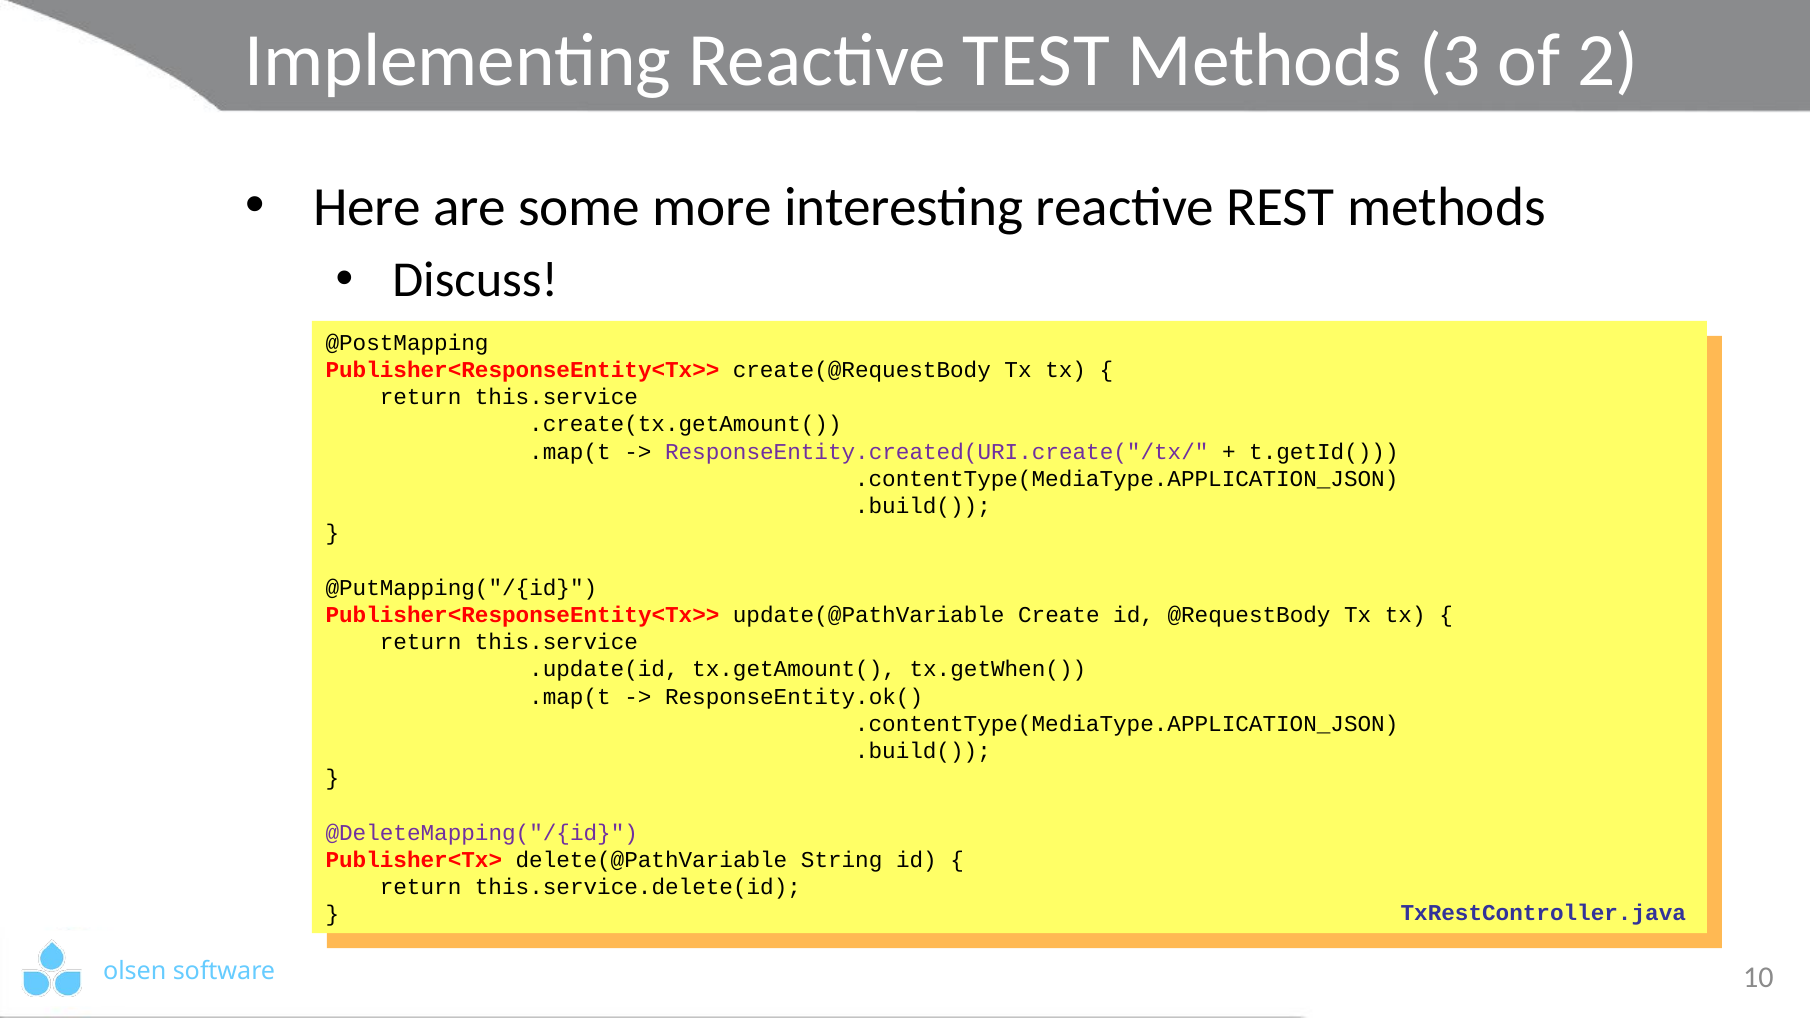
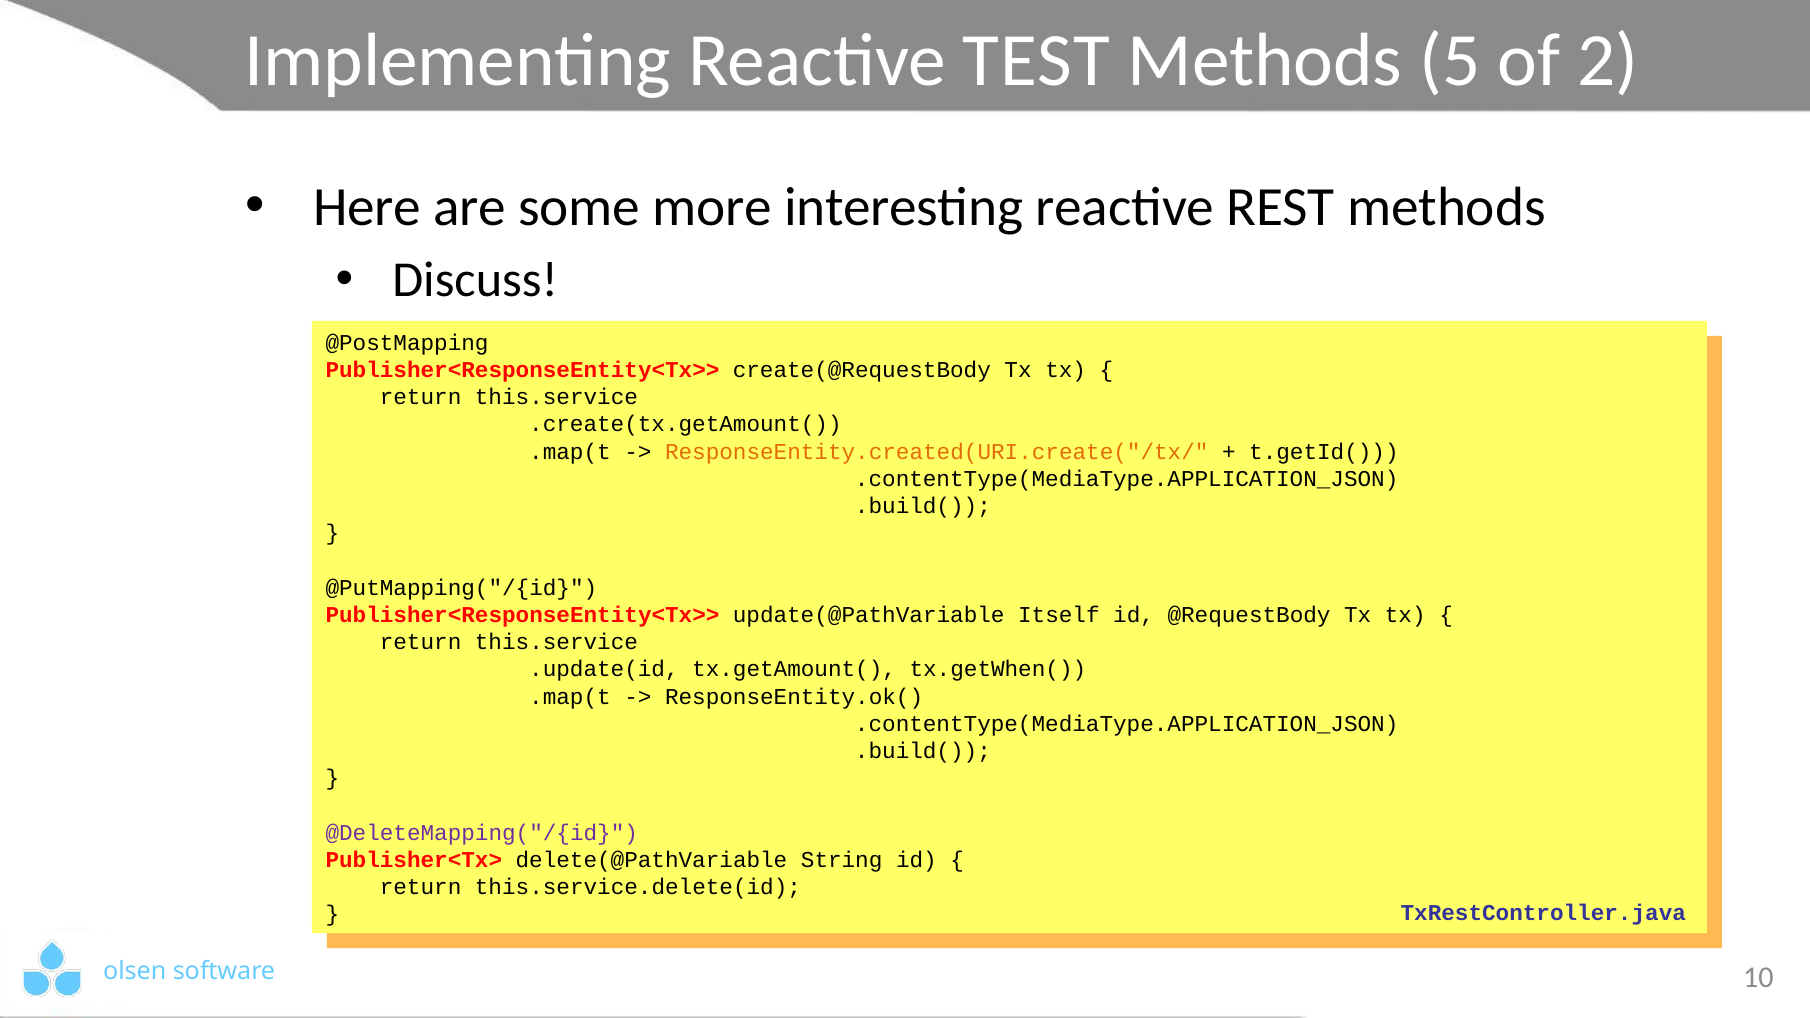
3: 3 -> 5 (1450, 60)
ResponseEntity.created(URI.create("/tx/ colour: purple -> orange (937, 452)
Create: Create -> Itself (1059, 615)
